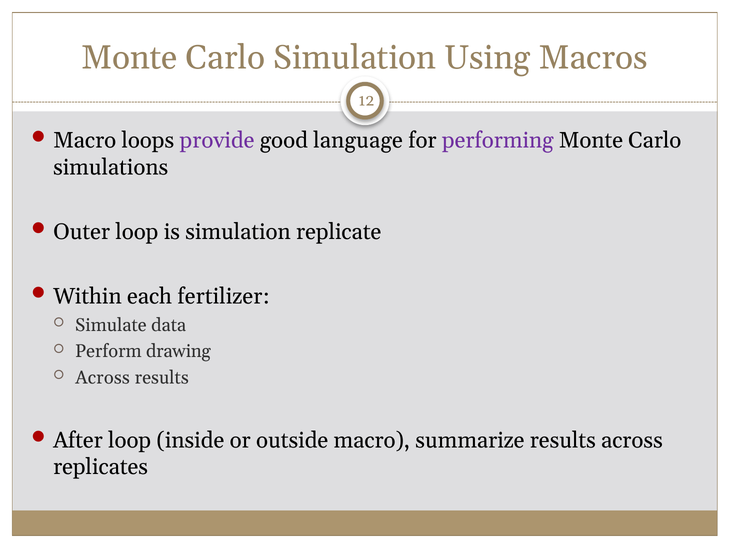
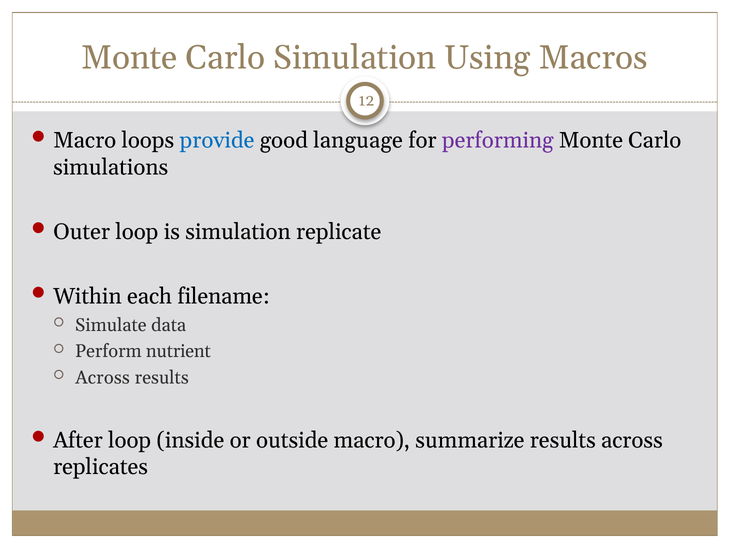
provide colour: purple -> blue (217, 140)
fertilizer: fertilizer -> filename (224, 296)
drawing: drawing -> nutrient (178, 351)
